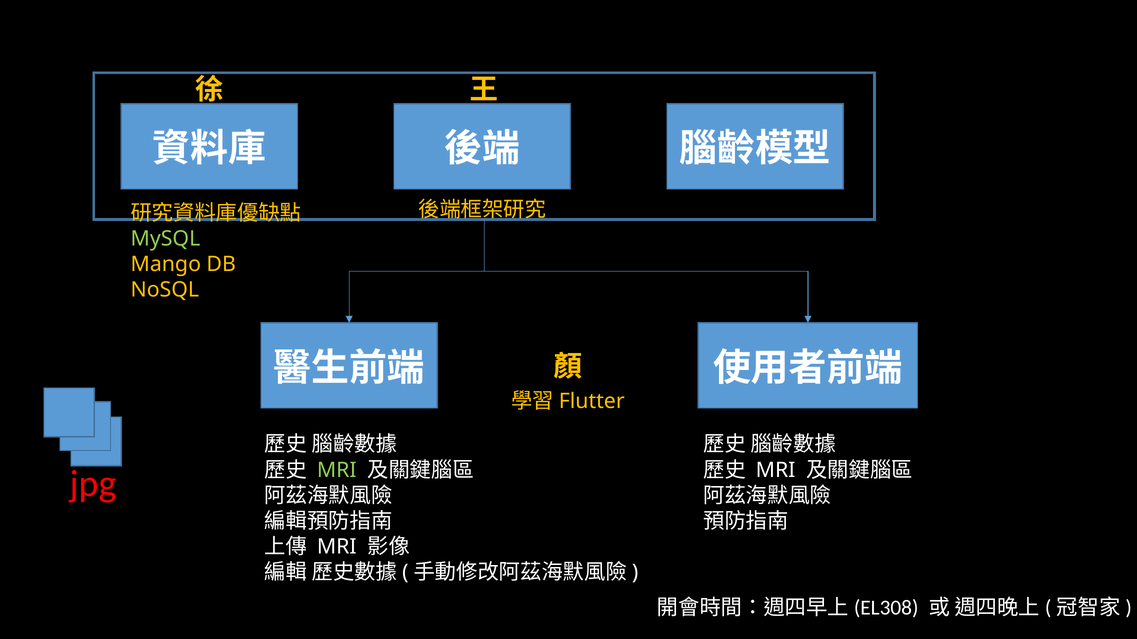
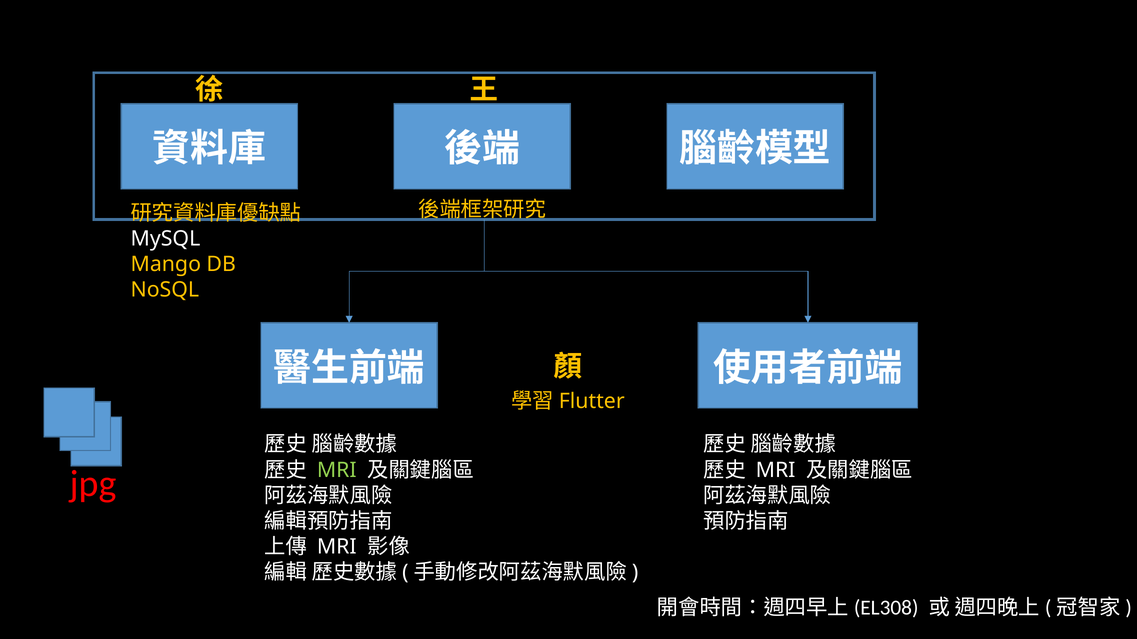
MySQL colour: light green -> white (165, 239)
